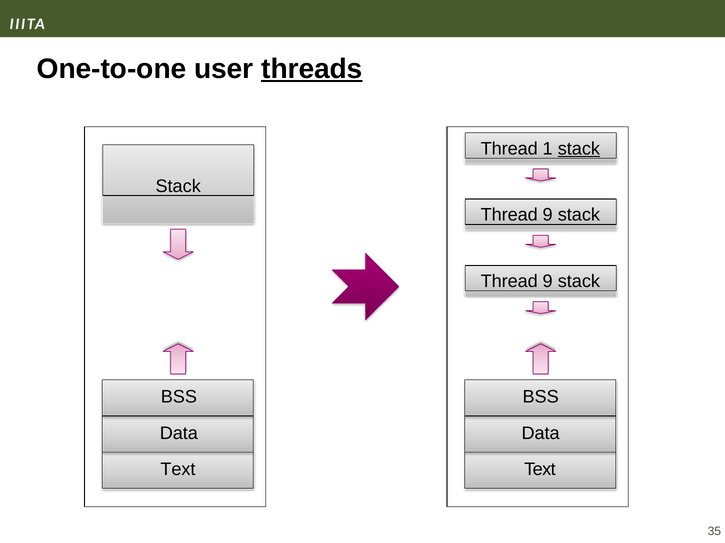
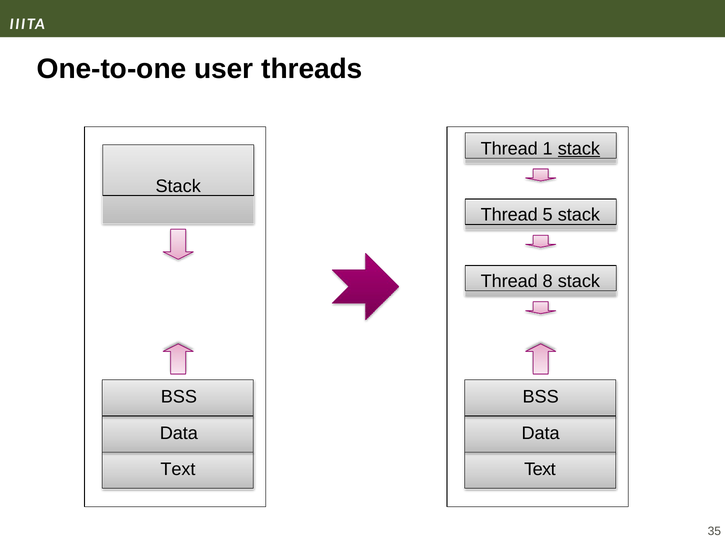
threads underline: present -> none (312, 69)
9: 9 -> 5 (548, 215)
9: 9 -> 8 (548, 282)
